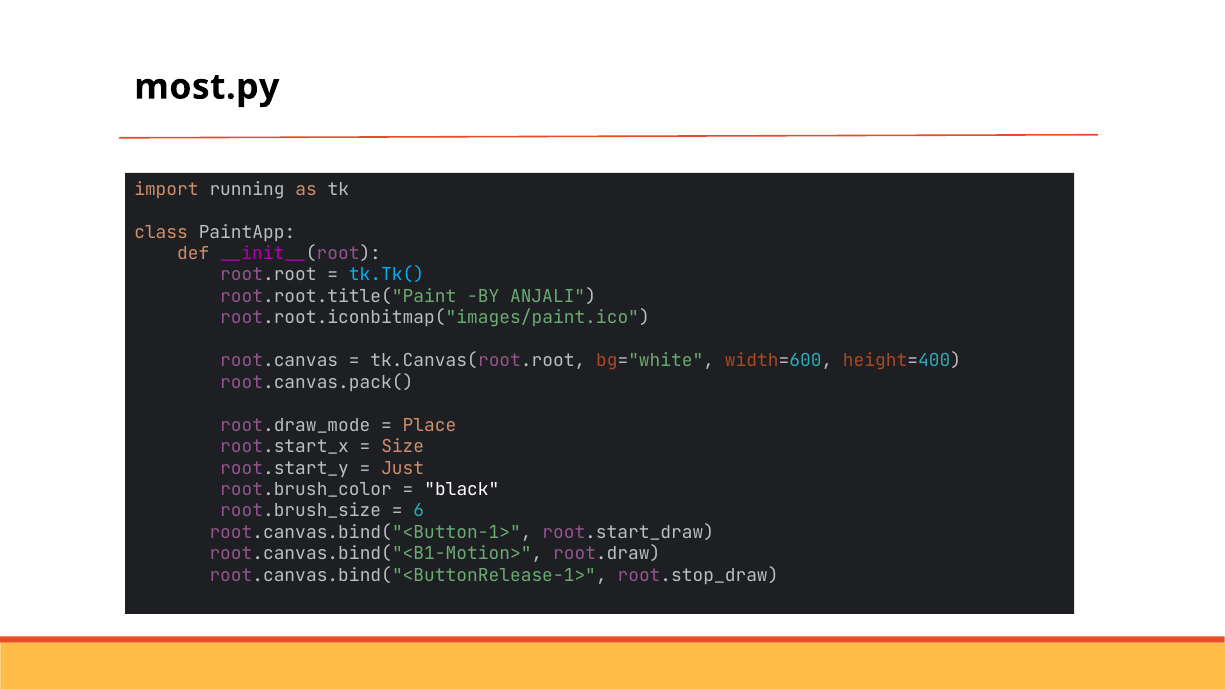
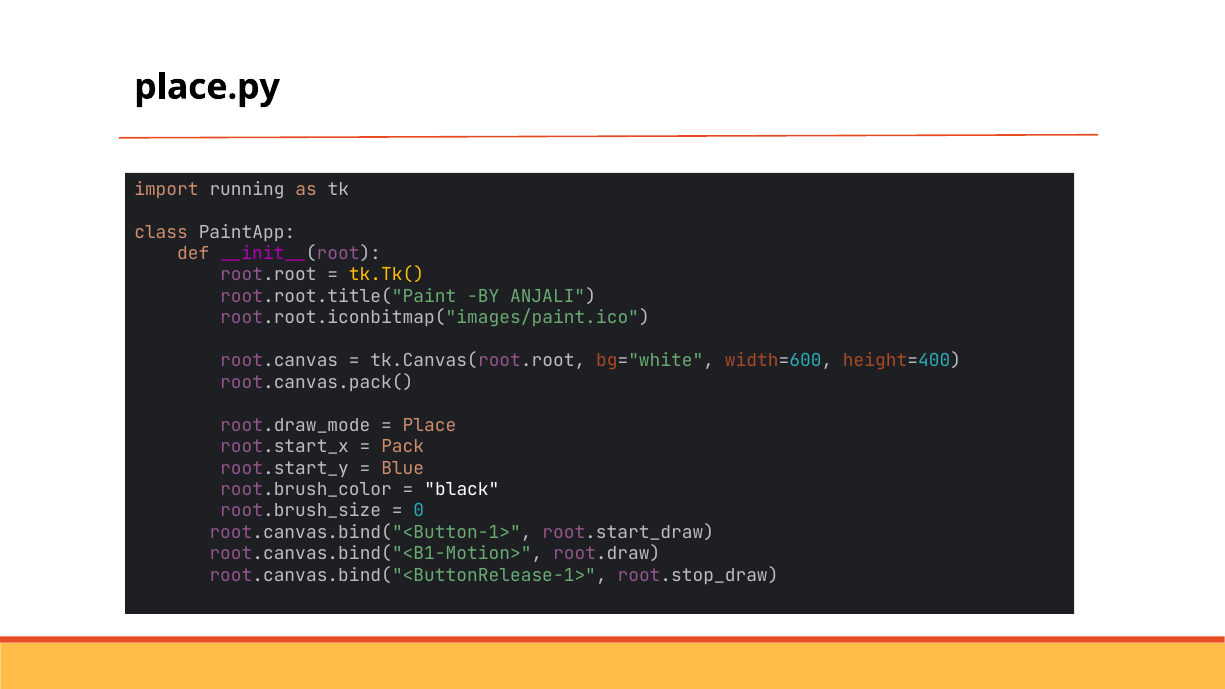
most.py: most.py -> place.py (207, 87)
tk.Tk( colour: light blue -> yellow (386, 275)
Size: Size -> Pack (403, 447)
Just: Just -> Blue (403, 468)
6: 6 -> 0 (419, 511)
